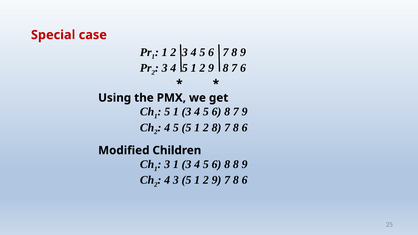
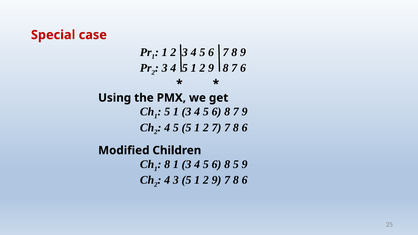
2 8: 8 -> 7 (217, 128)
3: 3 -> 8 (167, 164)
8 8: 8 -> 5 (236, 164)
